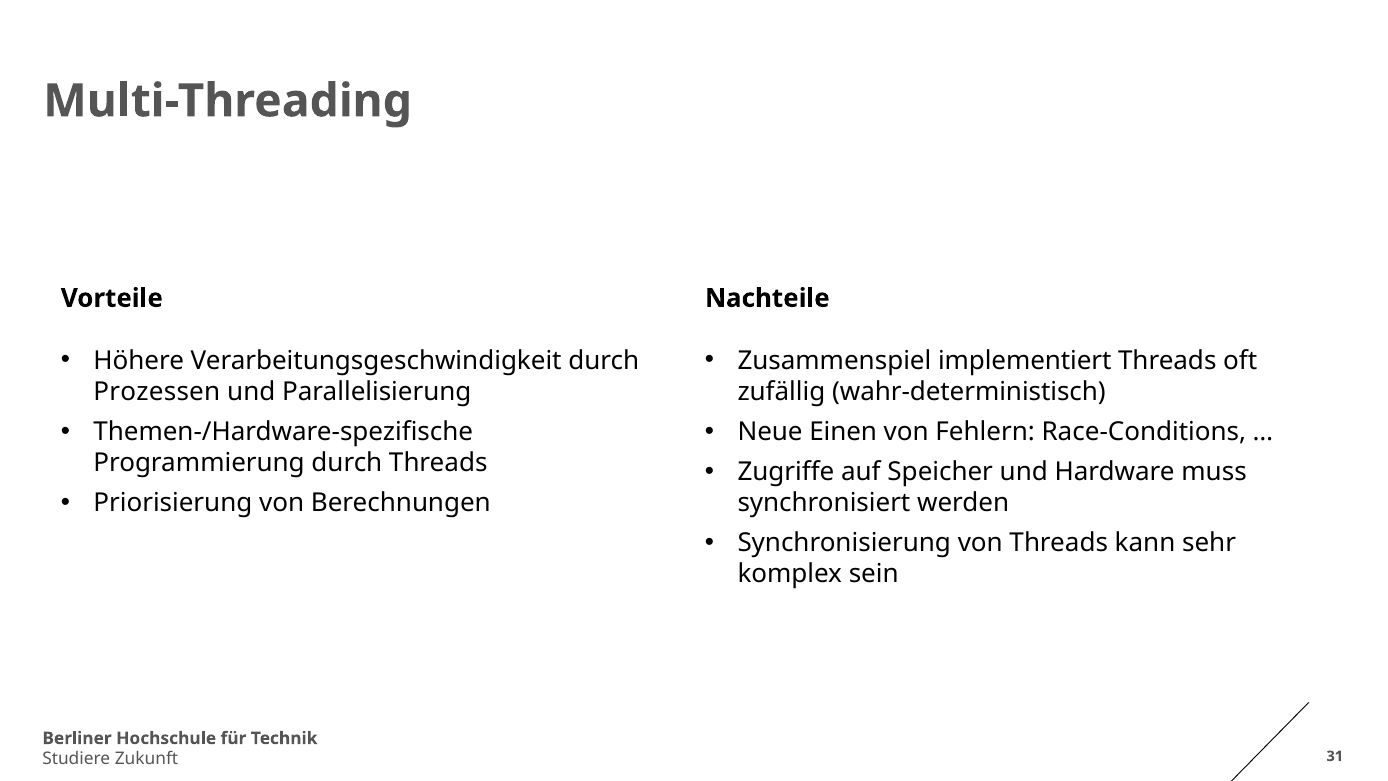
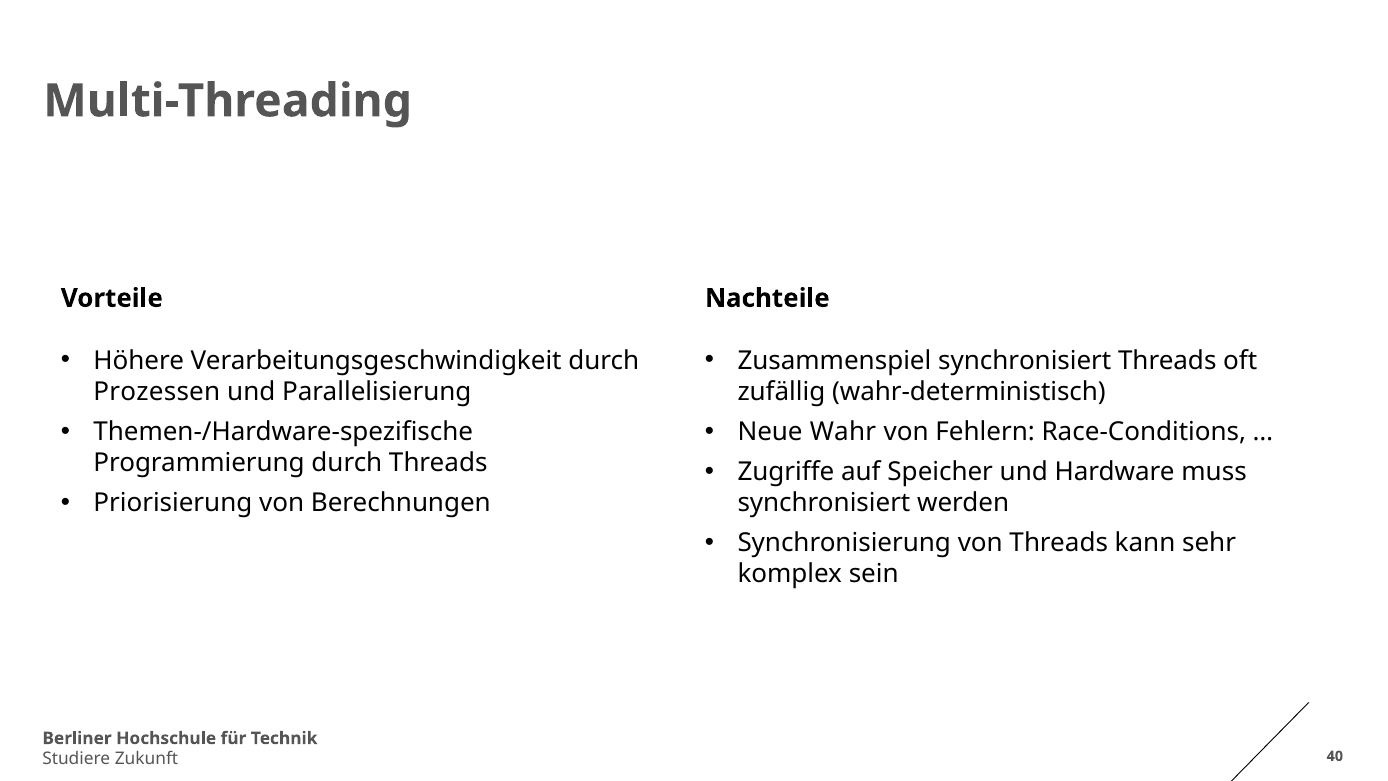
Zusammenspiel implementiert: implementiert -> synchronisiert (1025, 361)
Einen: Einen -> Wahr (843, 432)
31: 31 -> 40 (1335, 756)
